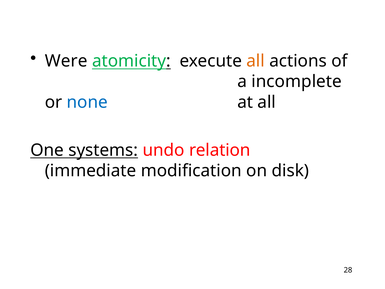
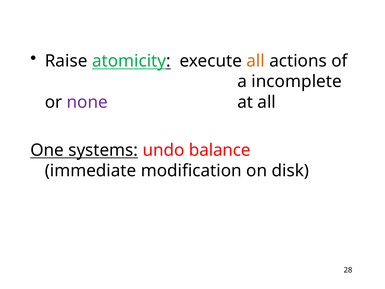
Were: Were -> Raise (66, 61)
none colour: blue -> purple (87, 102)
relation: relation -> balance (220, 150)
